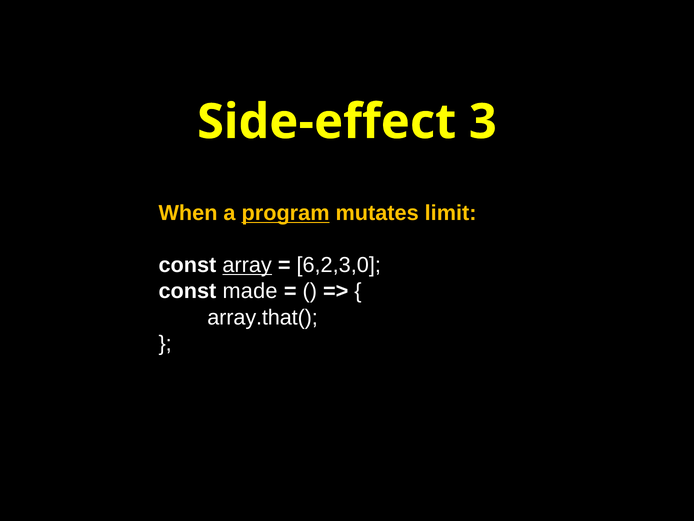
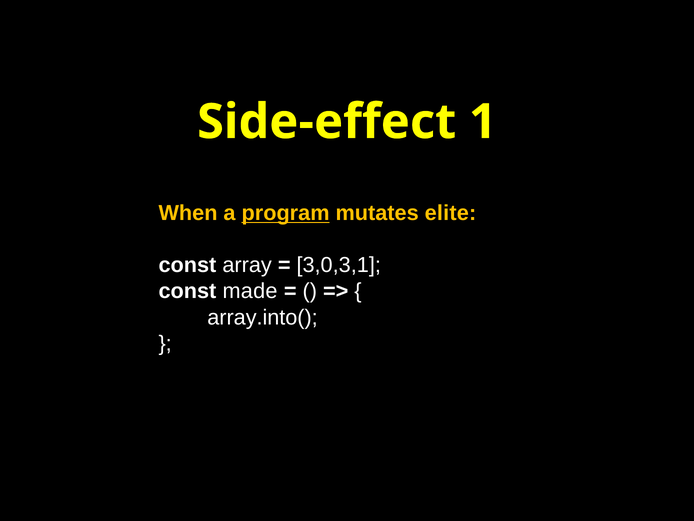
3: 3 -> 1 (483, 122)
limit: limit -> elite (451, 213)
array underline: present -> none (247, 265)
6,2,3,0: 6,2,3,0 -> 3,0,3,1 (339, 265)
array.that(: array.that( -> array.into( (263, 317)
